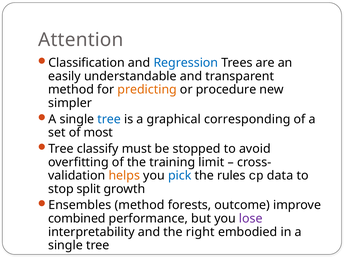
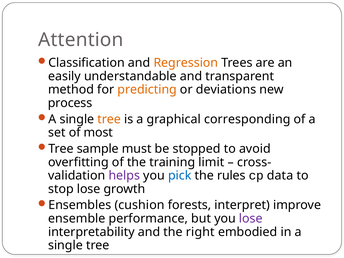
Regression colour: blue -> orange (186, 63)
procedure: procedure -> deviations (226, 90)
simpler: simpler -> process (70, 103)
tree colour: blue -> orange (109, 119)
classify: classify -> sample (98, 149)
helps colour: orange -> purple (124, 176)
stop split: split -> lose (89, 189)
Ensembles method: method -> cushion (140, 205)
outcome: outcome -> interpret (242, 205)
combined: combined -> ensemble (77, 219)
